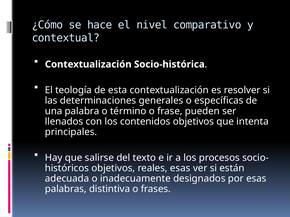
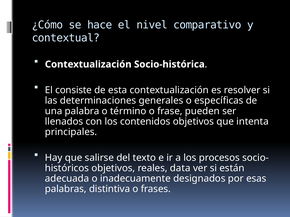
teología: teología -> consiste (74, 90)
reales esas: esas -> data (180, 169)
